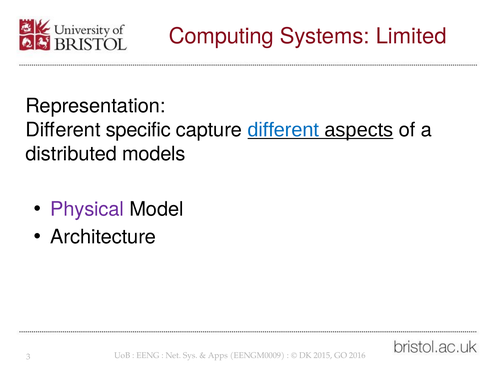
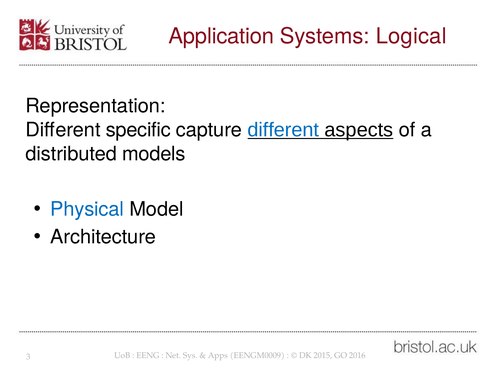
Computing: Computing -> Application (221, 36)
Limited: Limited -> Logical (411, 36)
Physical colour: purple -> blue (87, 209)
